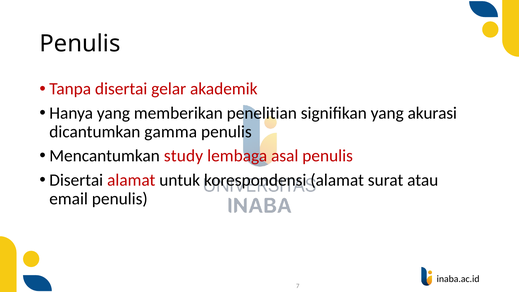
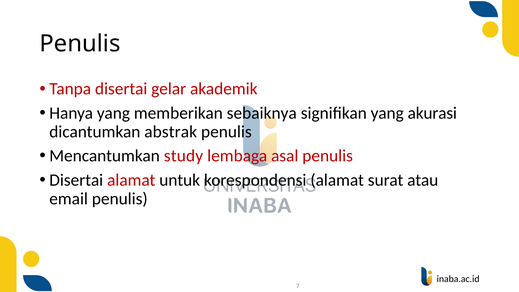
penelitian: penelitian -> sebaiknya (262, 113)
gamma: gamma -> abstrak (171, 132)
